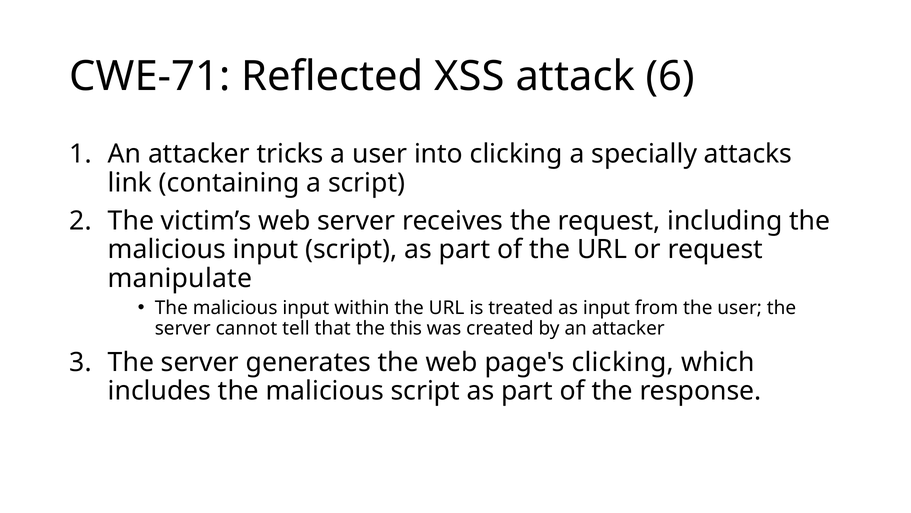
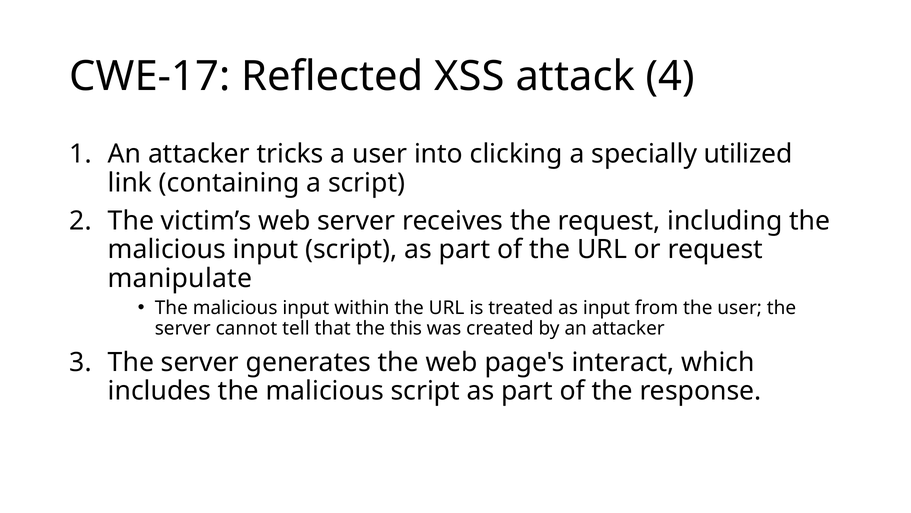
CWE-71: CWE-71 -> CWE-17 (150, 77)
6: 6 -> 4 (670, 77)
attacks: attacks -> utilized (748, 154)
page's clicking: clicking -> interact (623, 362)
